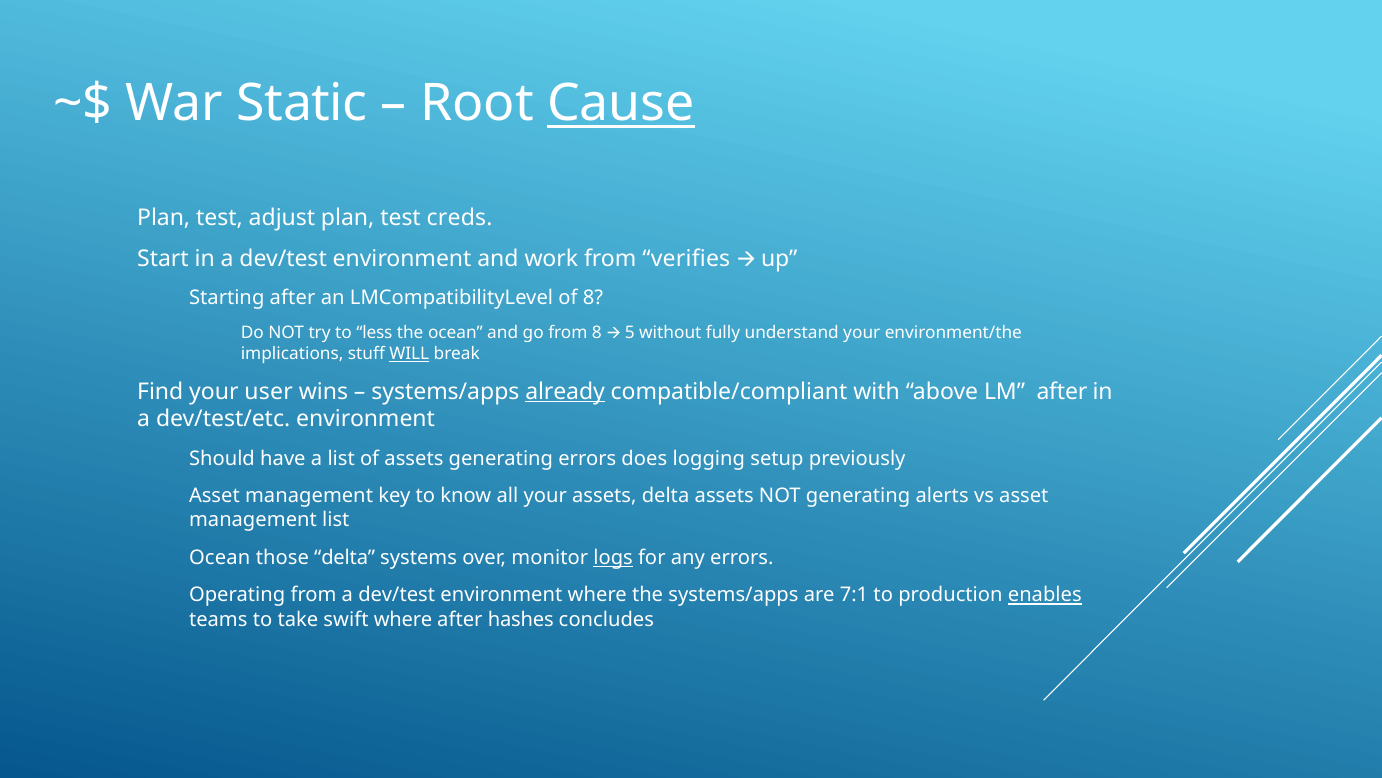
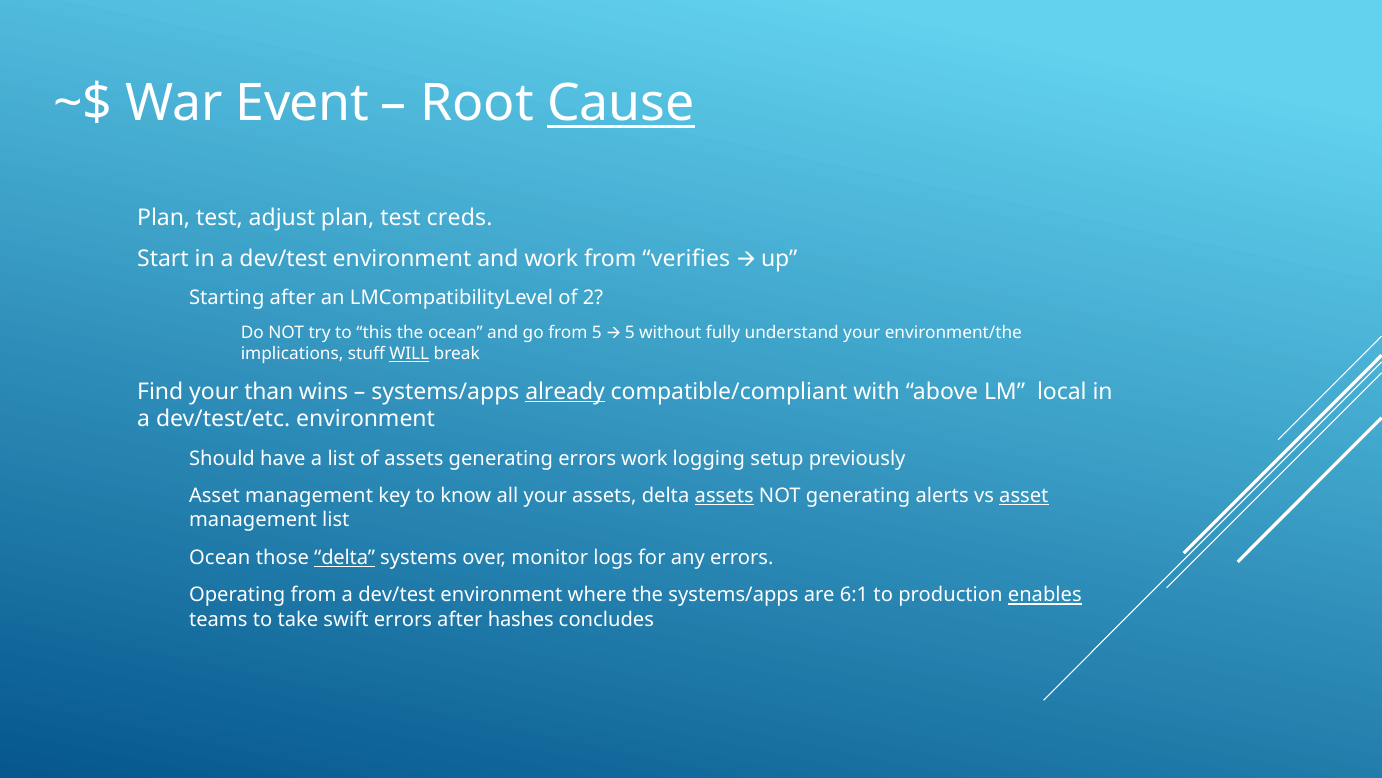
Static: Static -> Event (302, 104)
of 8: 8 -> 2 (593, 297)
less: less -> this (374, 333)
from 8: 8 -> 5 (597, 333)
user: user -> than (269, 391)
LM after: after -> local (1062, 391)
errors does: does -> work (644, 458)
assets underline: none -> present (724, 496)
asset underline: none -> present (1024, 496)
delta underline: none -> present (345, 557)
logs underline: present -> none (613, 557)
7:1: 7:1 -> 6:1 (854, 595)
swift where: where -> errors (403, 619)
